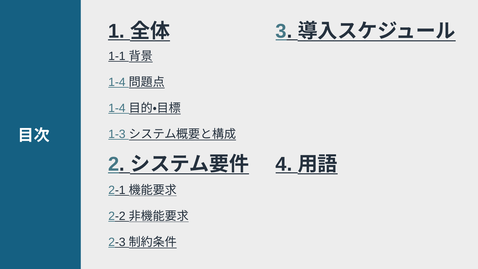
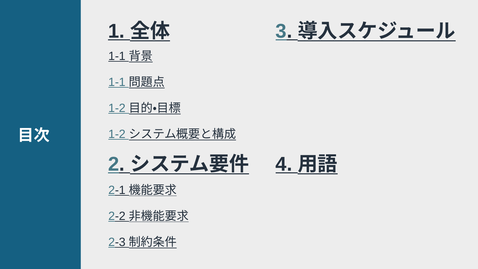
1-4: 1-4 -> 1-1 (117, 82)
1-4: 1-4 -> 1-2 (117, 108)
1-3: 1-3 -> 1-2 (117, 134)
